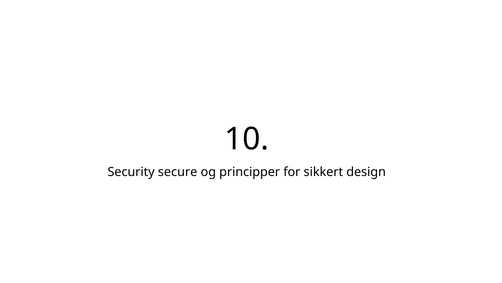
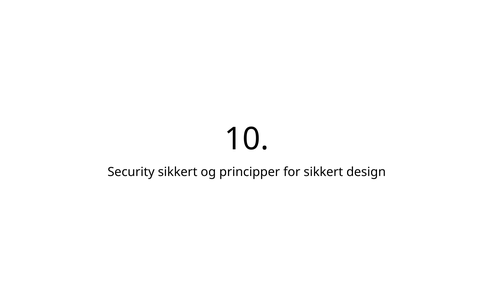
Security secure: secure -> sikkert (178, 172)
